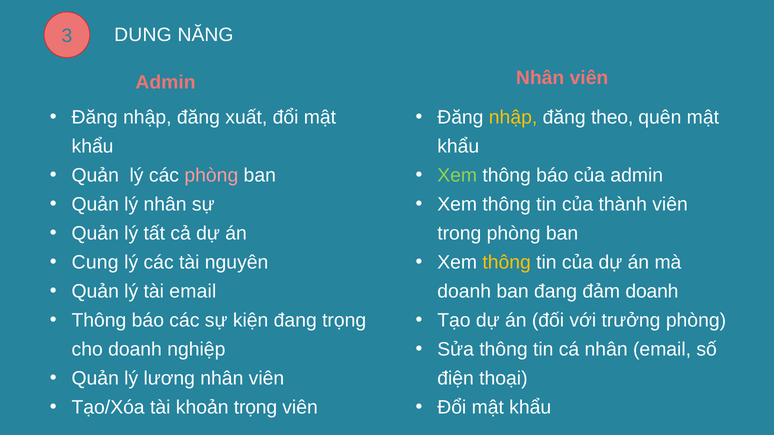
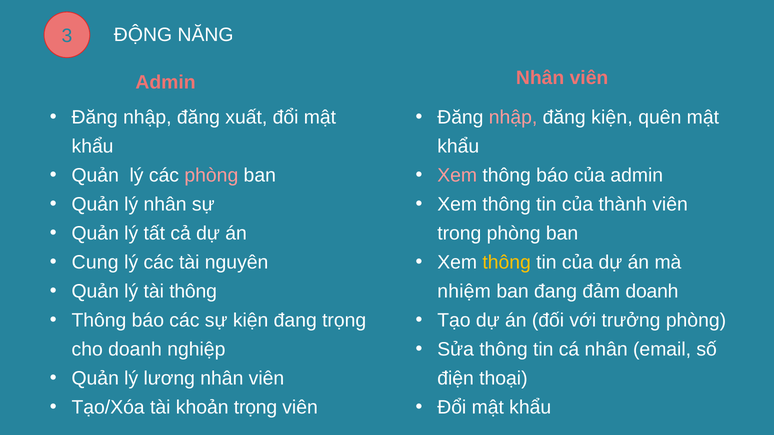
DUNG: DUNG -> ĐỘNG (143, 35)
nhập colour: yellow -> pink (513, 118)
đăng theo: theo -> kiện (612, 118)
Xem colour: light green -> pink (457, 176)
tài email: email -> thông (193, 292)
doanh: doanh -> nhiệm (464, 292)
